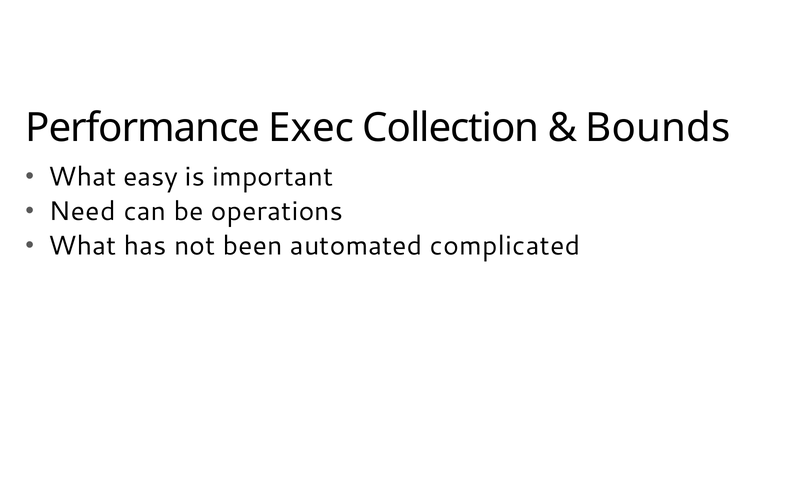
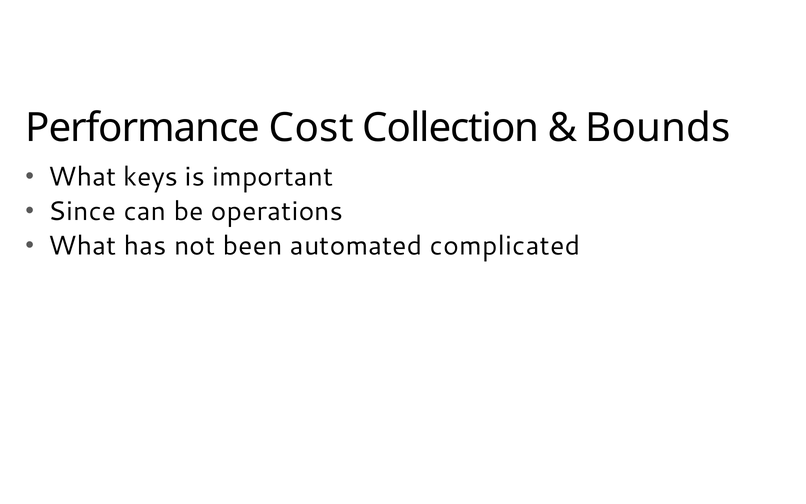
Exec: Exec -> Cost (311, 128)
easy: easy -> keys (151, 177)
Need: Need -> Since (82, 211)
